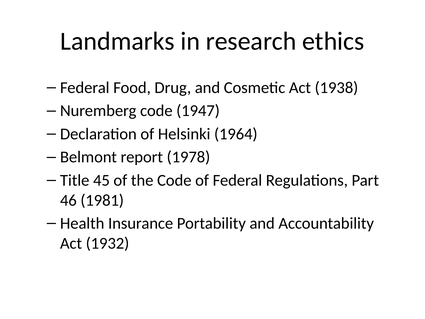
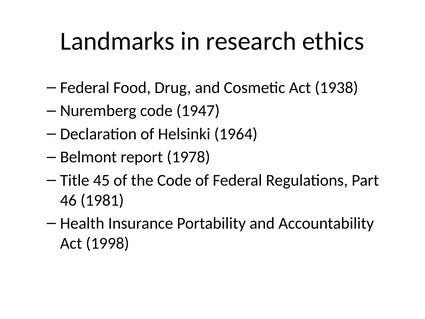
1932: 1932 -> 1998 (108, 243)
